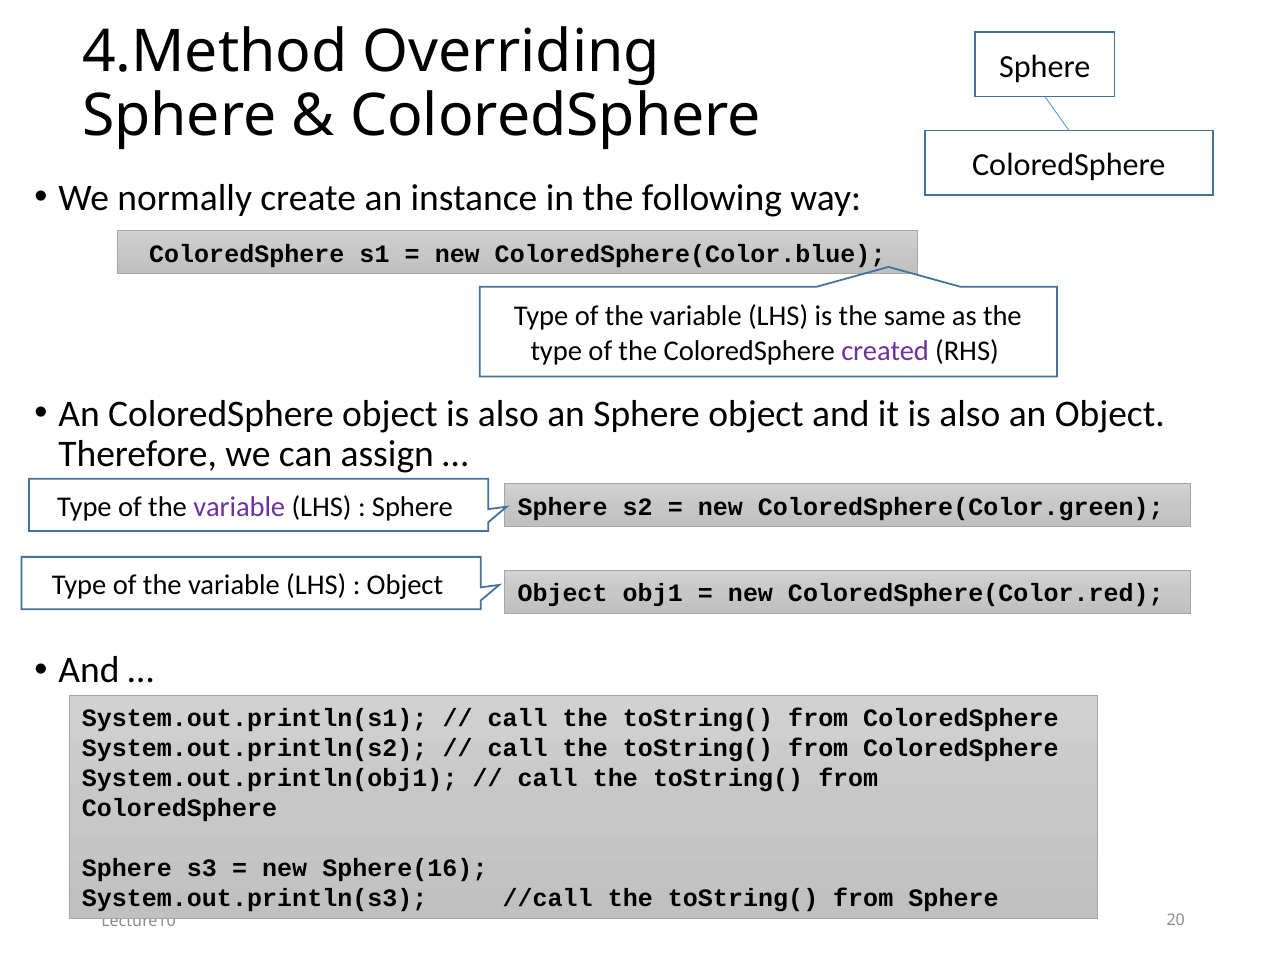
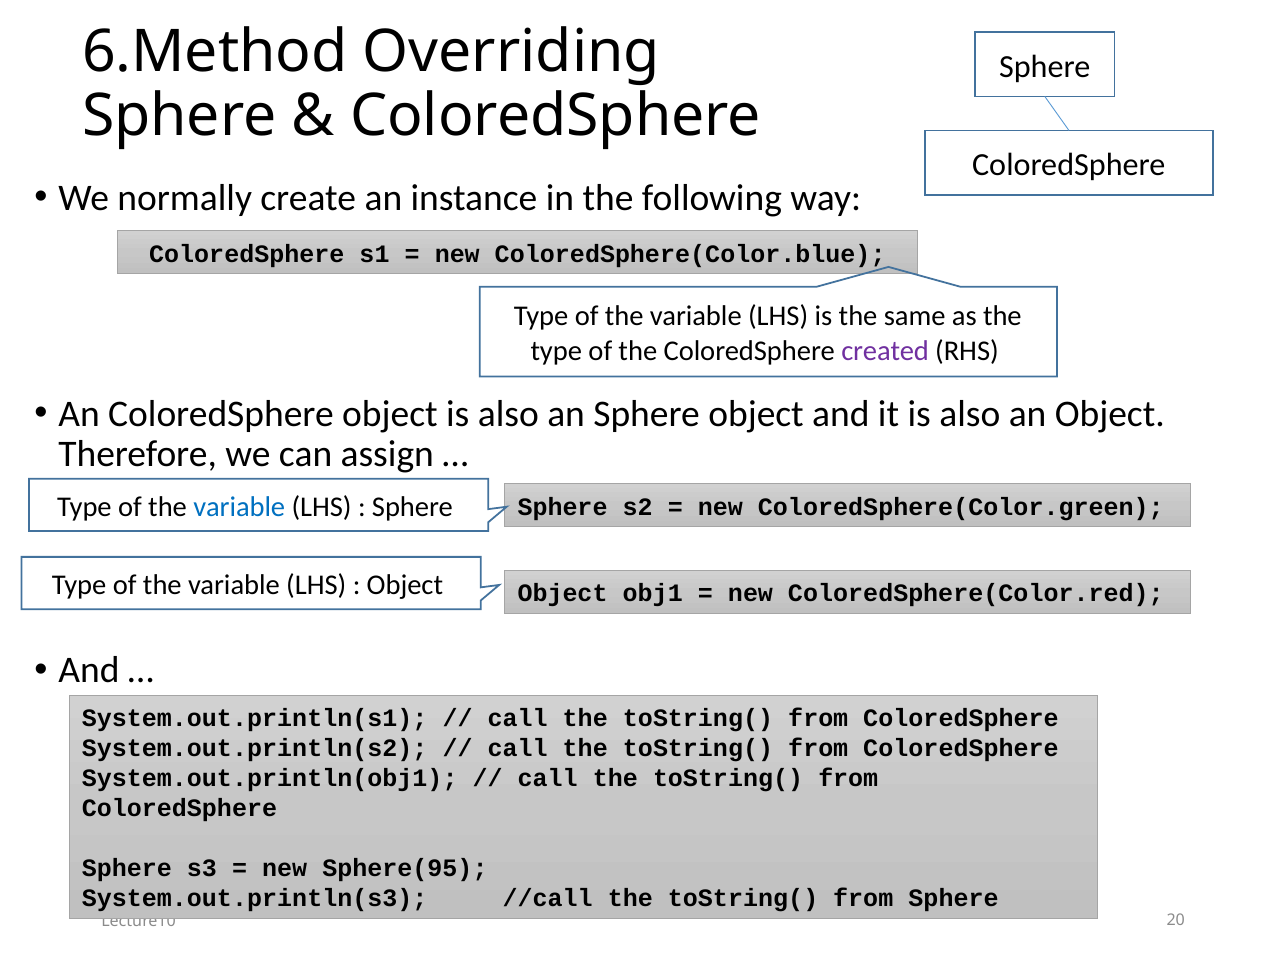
4.Method: 4.Method -> 6.Method (215, 52)
variable colour: purple -> blue (239, 506)
Sphere(16: Sphere(16 -> Sphere(95 (405, 868)
